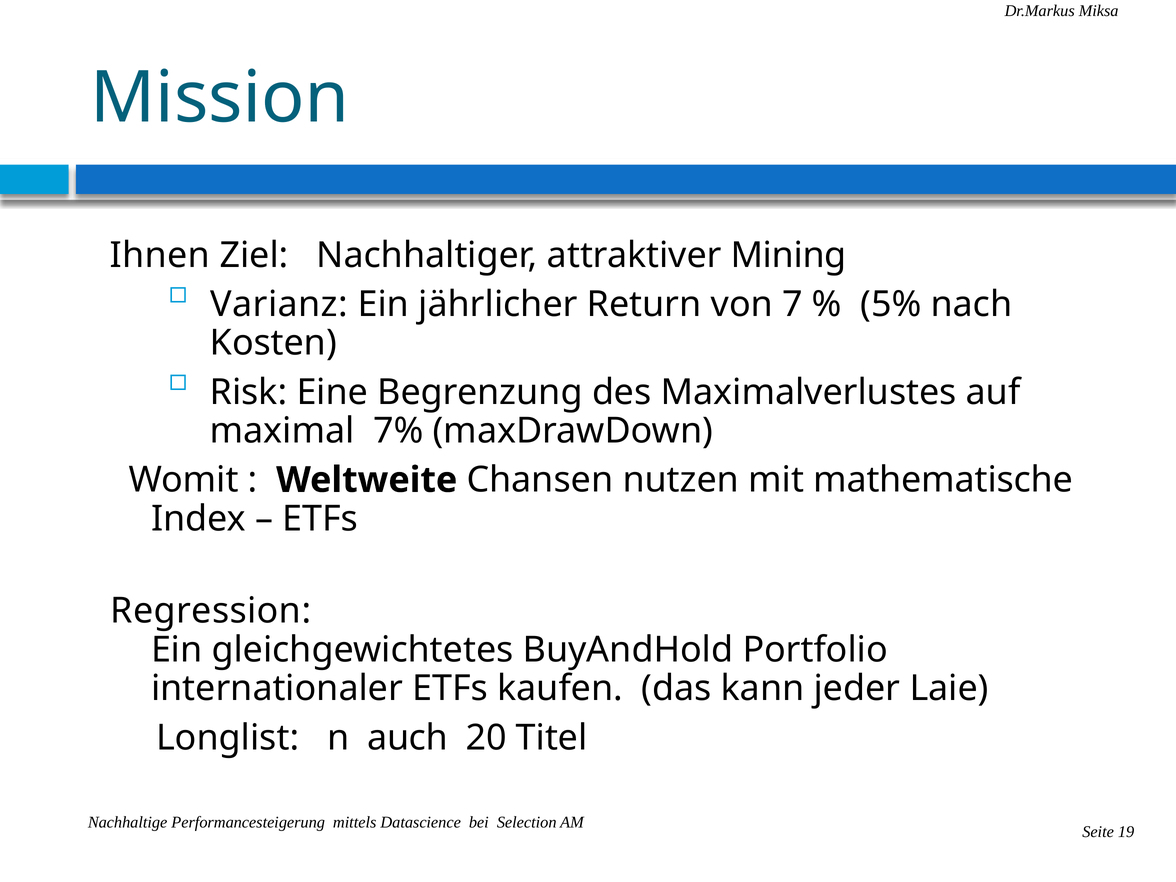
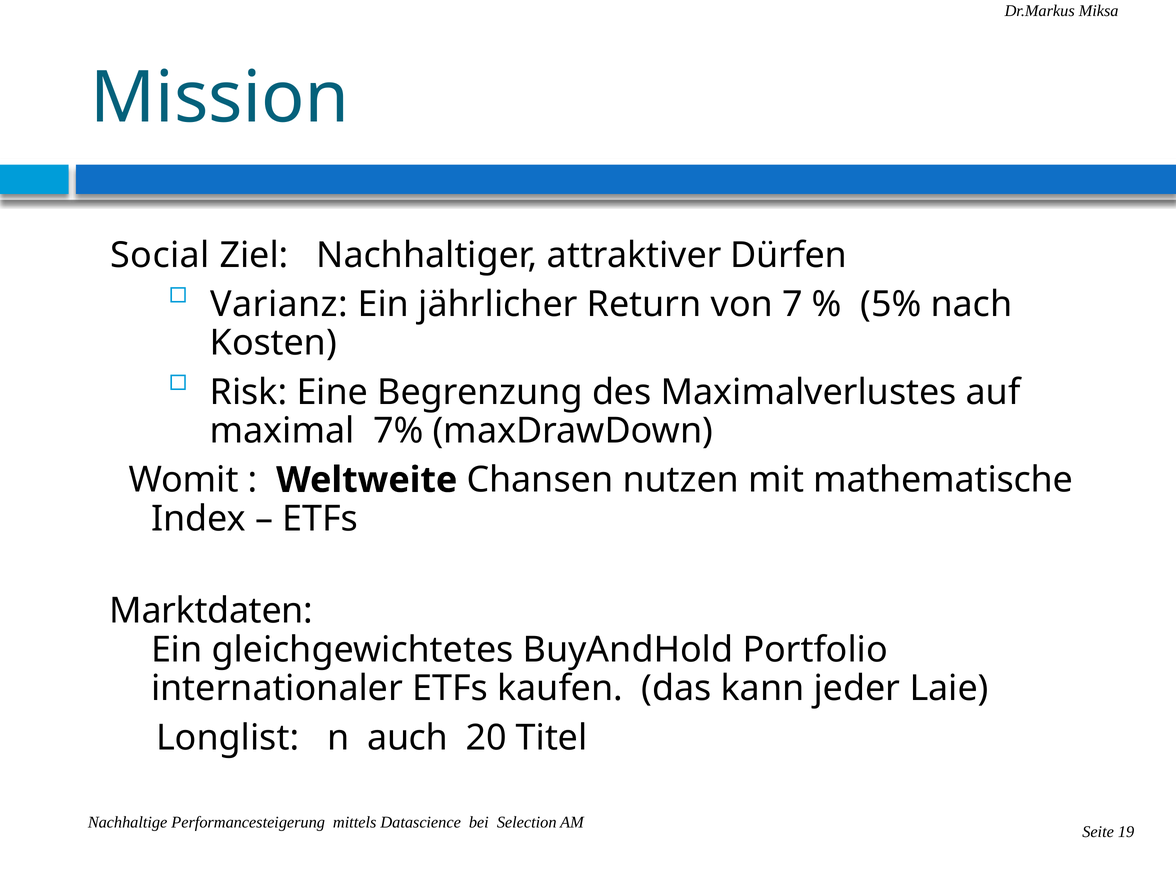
Ihnen: Ihnen -> Social (160, 255)
Mining: Mining -> Dürfen (789, 255)
Regression: Regression -> Marktdaten (211, 611)
